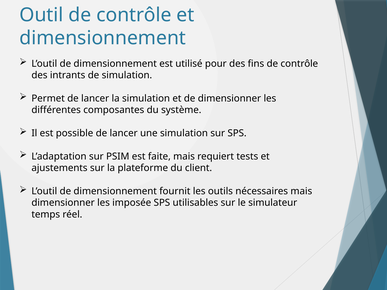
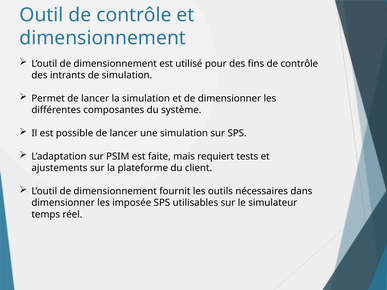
nécessaires mais: mais -> dans (301, 191)
